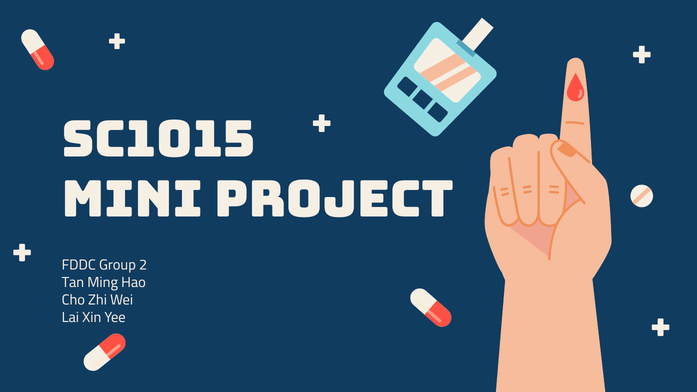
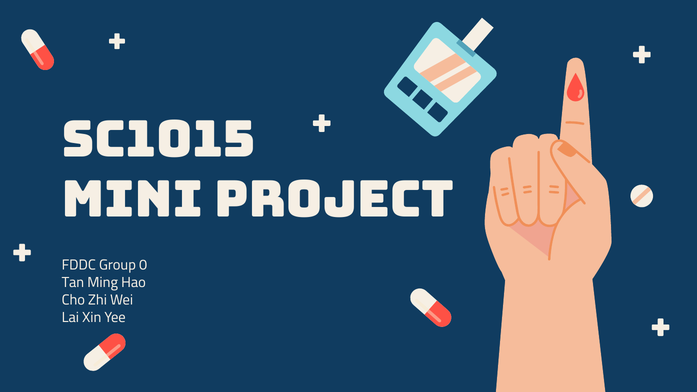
2: 2 -> 0 (143, 265)
